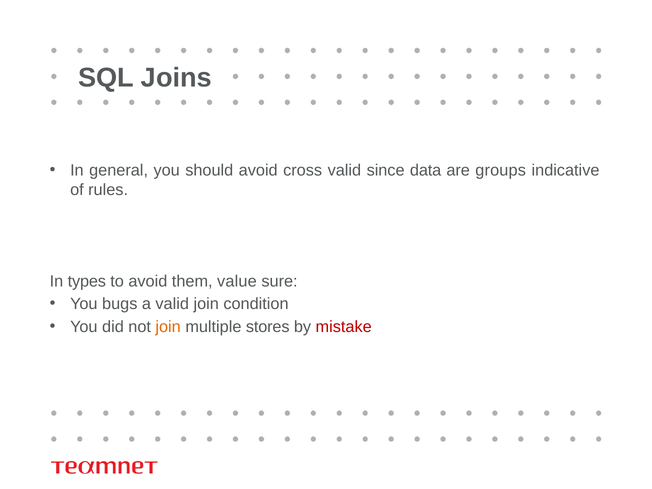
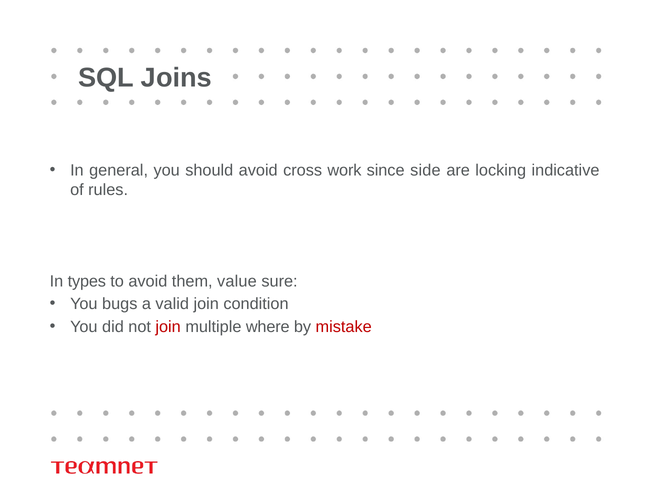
cross valid: valid -> work (344, 170)
data: data -> side (425, 170)
groups: groups -> locking (501, 170)
join colour: orange -> red (168, 327)
stores: stores -> where (268, 327)
